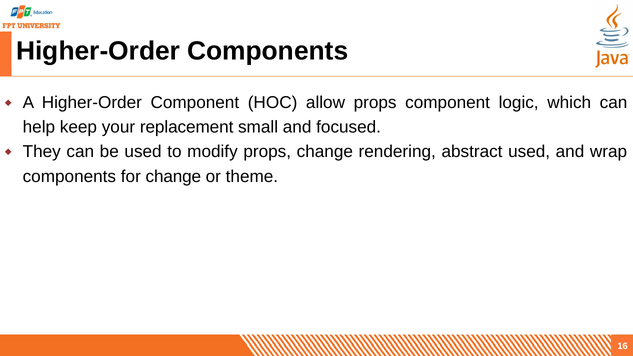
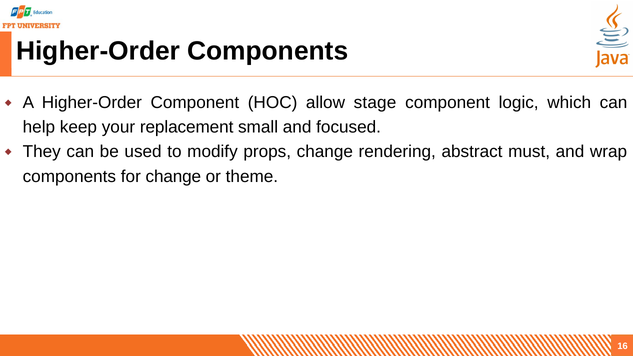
allow props: props -> stage (375, 102)
abstract used: used -> must (529, 152)
